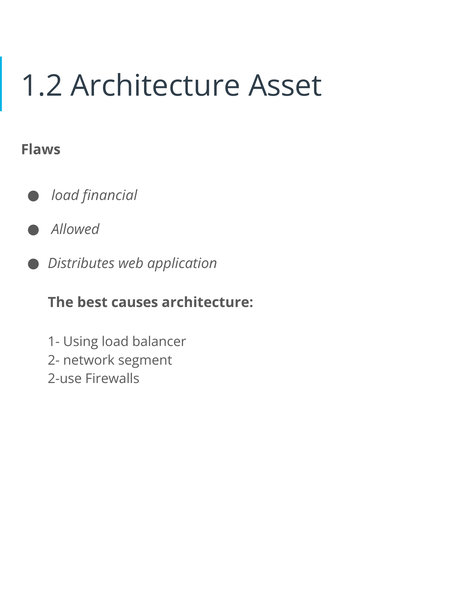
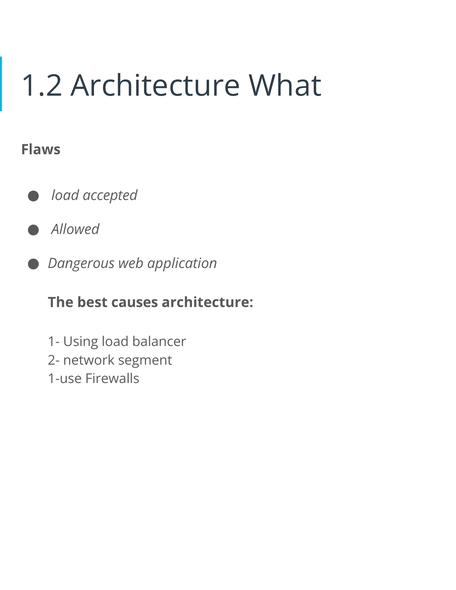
Asset: Asset -> What (285, 86)
financial: financial -> accepted (110, 195)
Distributes: Distributes -> Dangerous (81, 263)
2-use: 2-use -> 1-use (65, 379)
